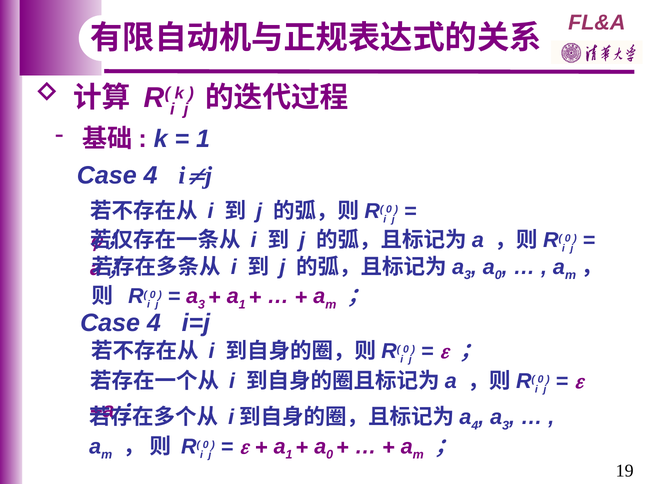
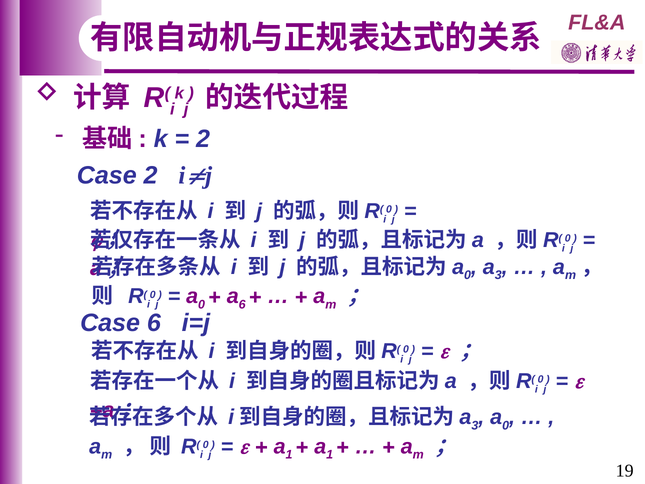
1: 1 -> 2 (203, 139)
4: 4 -> 2 (151, 175)
3: 3 -> 0 (468, 275)
0: 0 -> 3 (498, 275)
3: 3 -> 0 (202, 305)
1: 1 -> 6 (242, 305)
4: 4 -> 6 (154, 323)
4: 4 -> 3 (475, 425)
3: 3 -> 0 (506, 425)
0: 0 -> 1 (330, 455)
